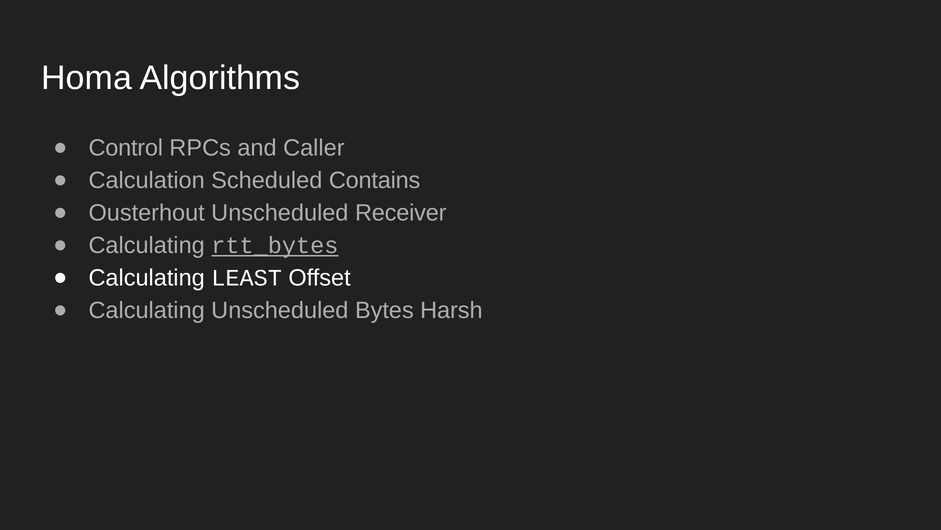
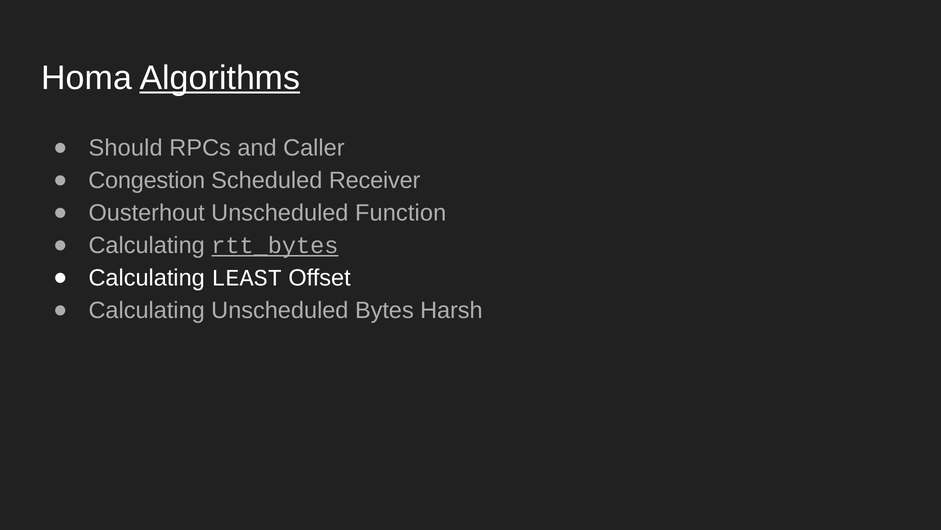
Algorithms underline: none -> present (220, 78)
Control: Control -> Should (126, 148)
Calculation: Calculation -> Congestion (147, 180)
Contains: Contains -> Receiver (375, 180)
Receiver: Receiver -> Function (401, 213)
